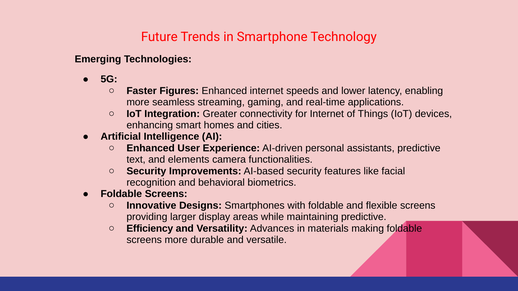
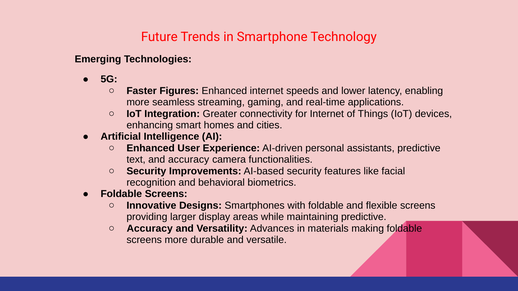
and elements: elements -> accuracy (189, 160)
Efficiency: Efficiency -> Accuracy (150, 229)
